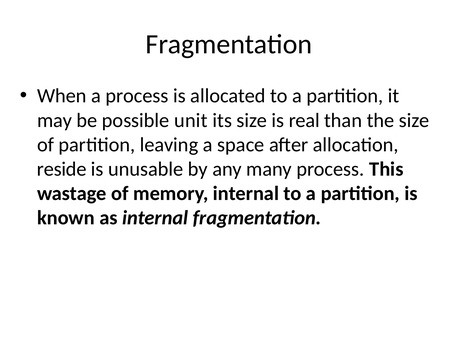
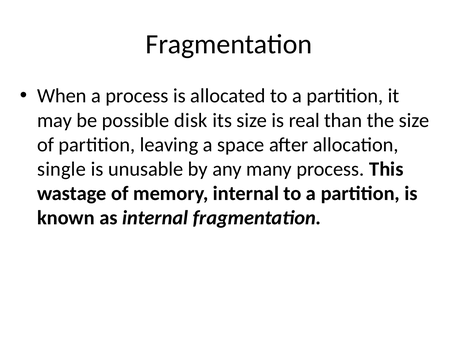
unit: unit -> disk (191, 121)
reside: reside -> single (62, 169)
